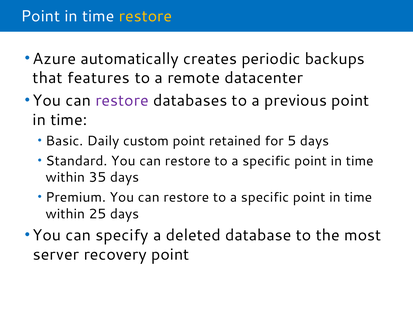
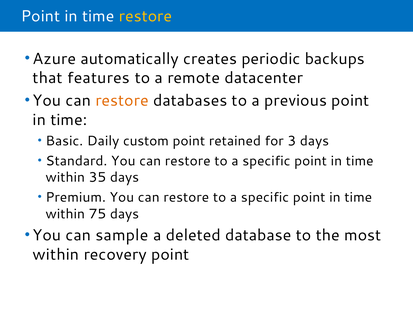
restore colour: purple -> orange (122, 101)
5: 5 -> 3 (292, 141)
25: 25 -> 75 (97, 214)
specify: specify -> sample (122, 236)
server: server -> within (56, 255)
